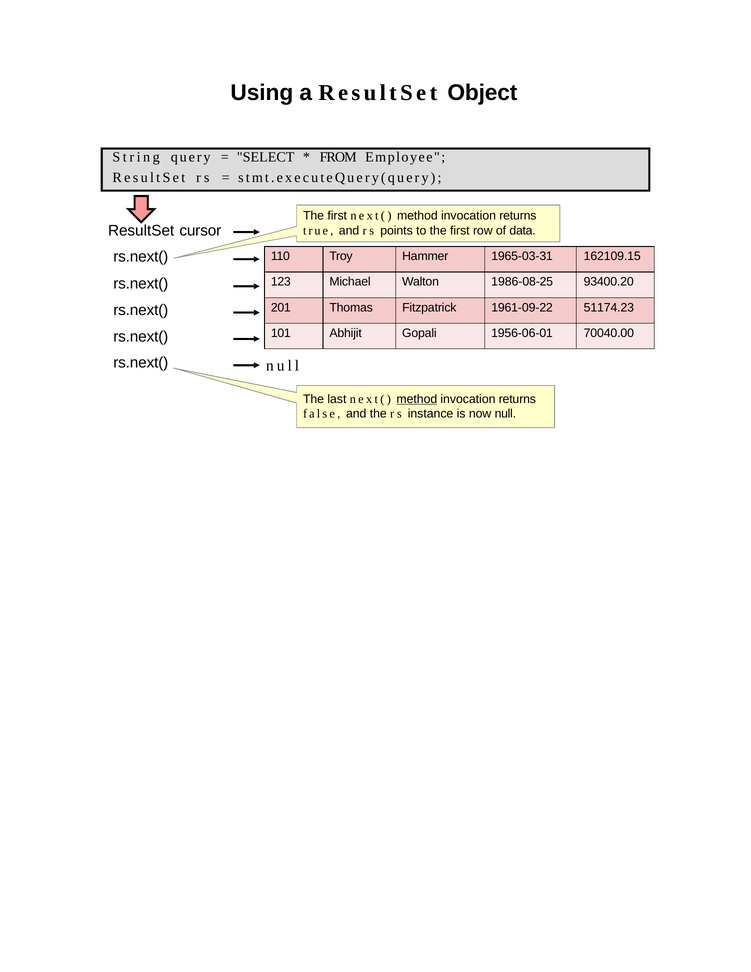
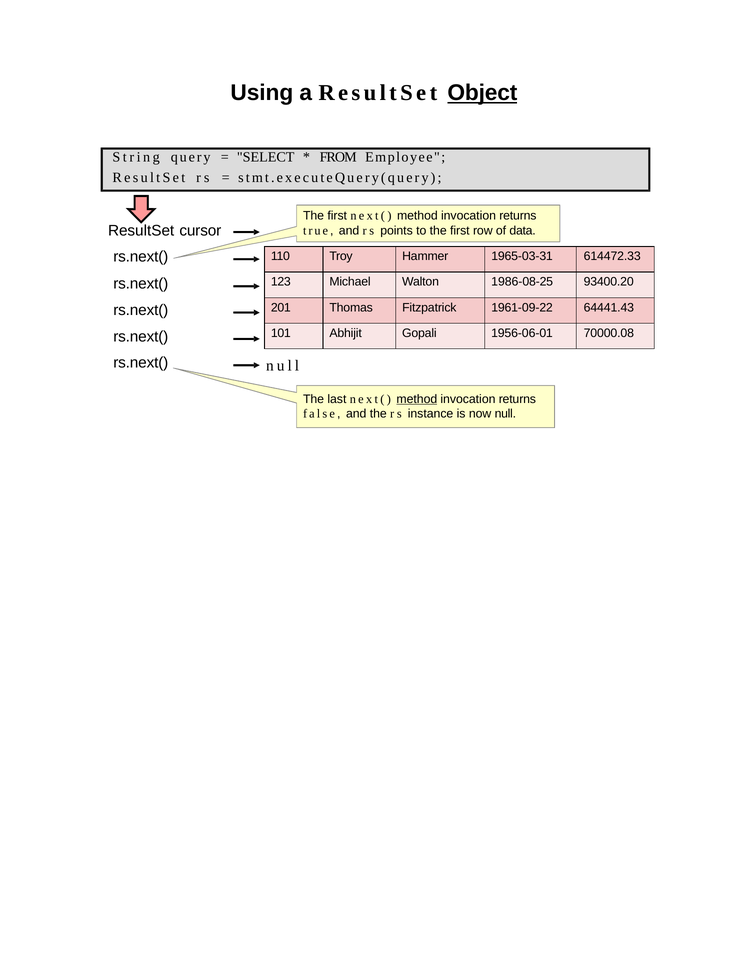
Object underline: none -> present (482, 93)
162109.15: 162109.15 -> 614472.33 (612, 256)
51174.23: 51174.23 -> 64441.43 (609, 307)
70040.00: 70040.00 -> 70000.08 (609, 333)
